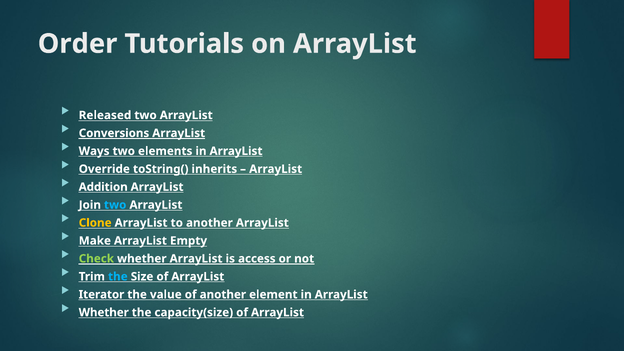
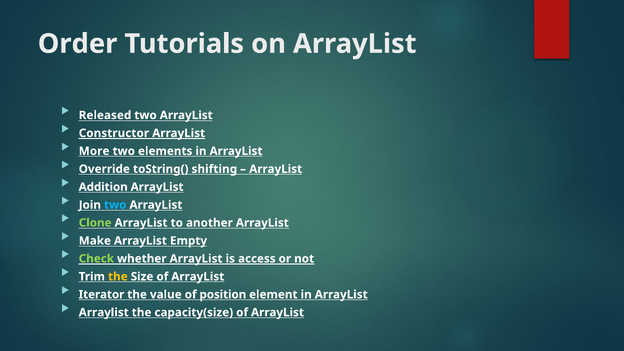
Conversions: Conversions -> Constructor (114, 133)
Ways: Ways -> More (94, 151)
inherits: inherits -> shifting (214, 169)
Clone colour: yellow -> light green (95, 223)
the colour: light blue -> yellow (118, 277)
of another: another -> position (223, 295)
Whether: Whether -> Arraylist (104, 312)
